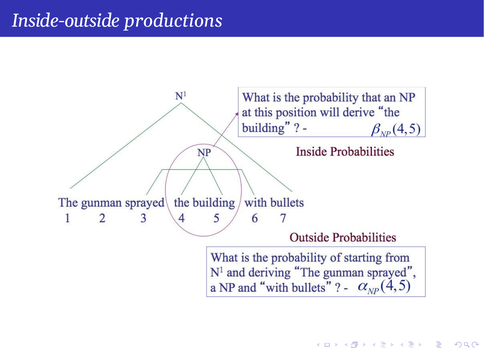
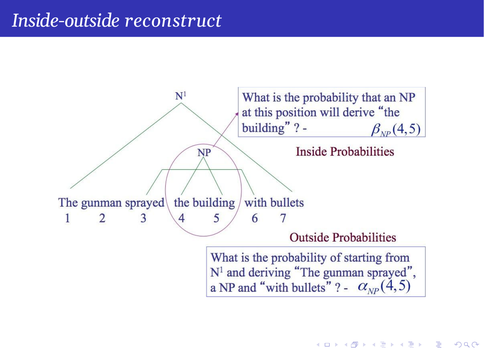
productions: productions -> reconstruct (173, 21)
